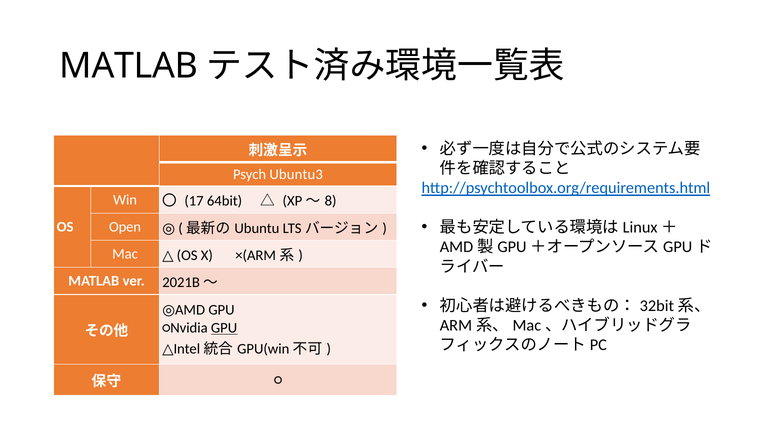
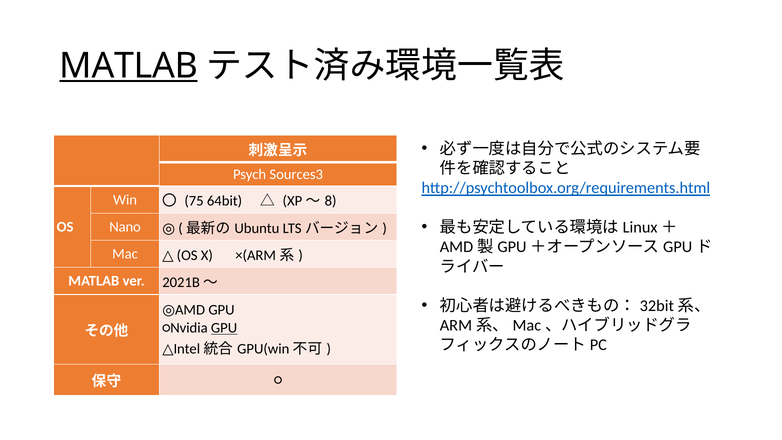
MATLAB underline: none -> present (129, 66)
Ubuntu3: Ubuntu3 -> Sources3 (296, 174)
17: 17 -> 75 (194, 201)
Open: Open -> Nano (125, 227)
